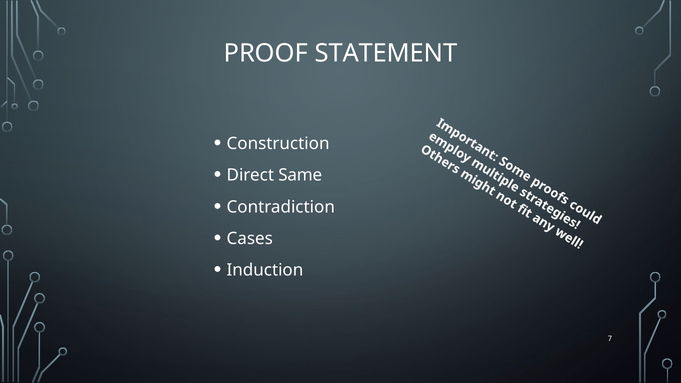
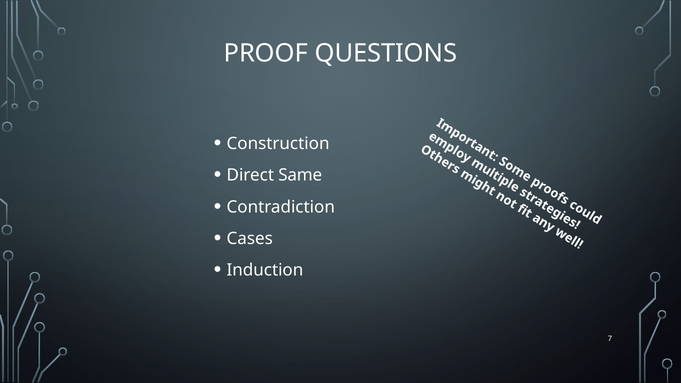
STATEMENT: STATEMENT -> QUESTIONS (386, 53)
